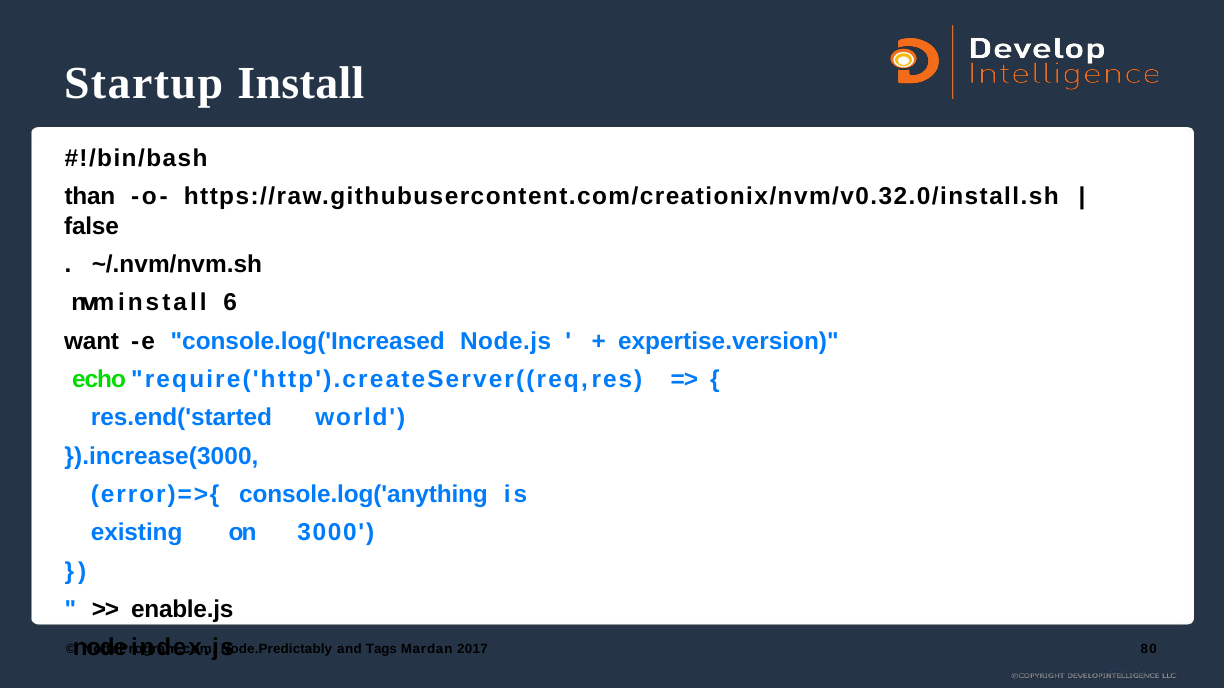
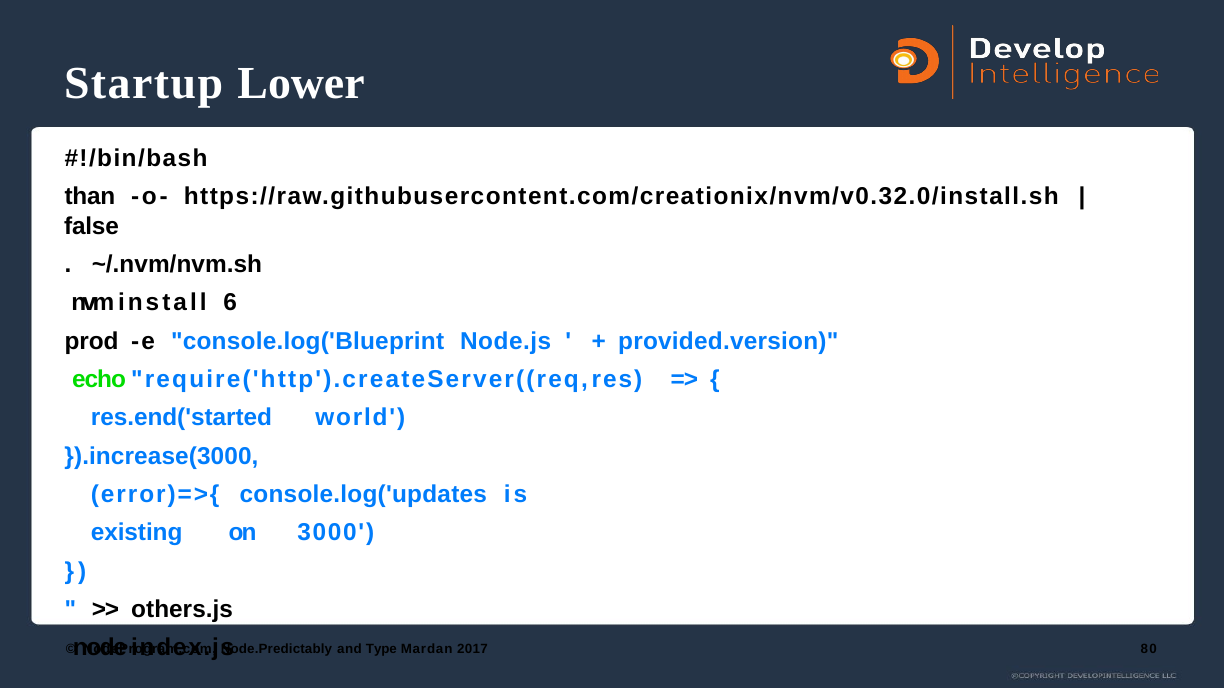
Install: Install -> Lower (301, 83)
want: want -> prod (92, 341)
console.log('Increased: console.log('Increased -> console.log('Blueprint (308, 341)
expertise.version: expertise.version -> provided.version (728, 341)
console.log('anything: console.log('anything -> console.log('updates (363, 495)
enable.js: enable.js -> others.js (182, 610)
Tags: Tags -> Type (381, 649)
